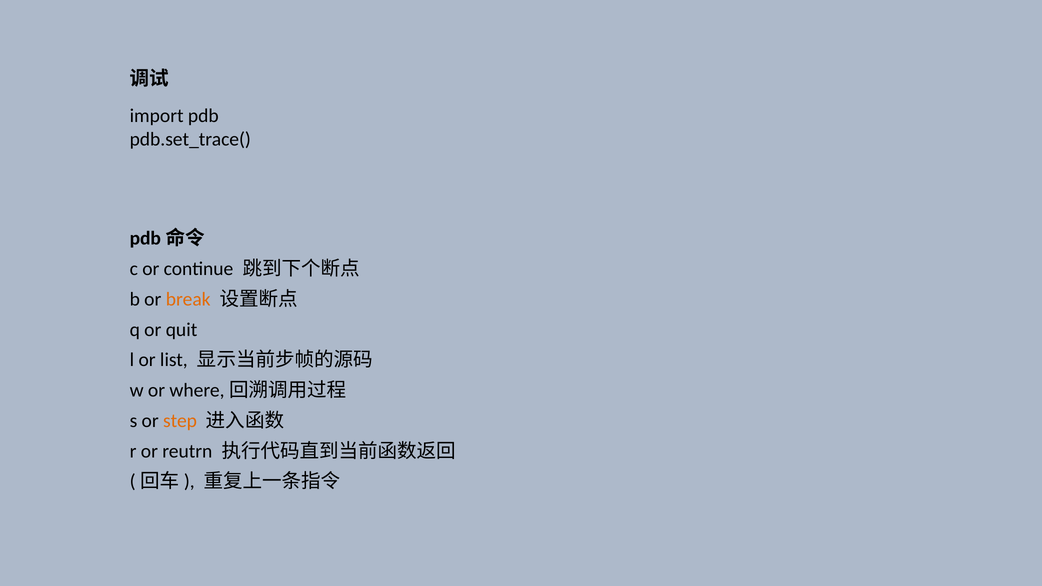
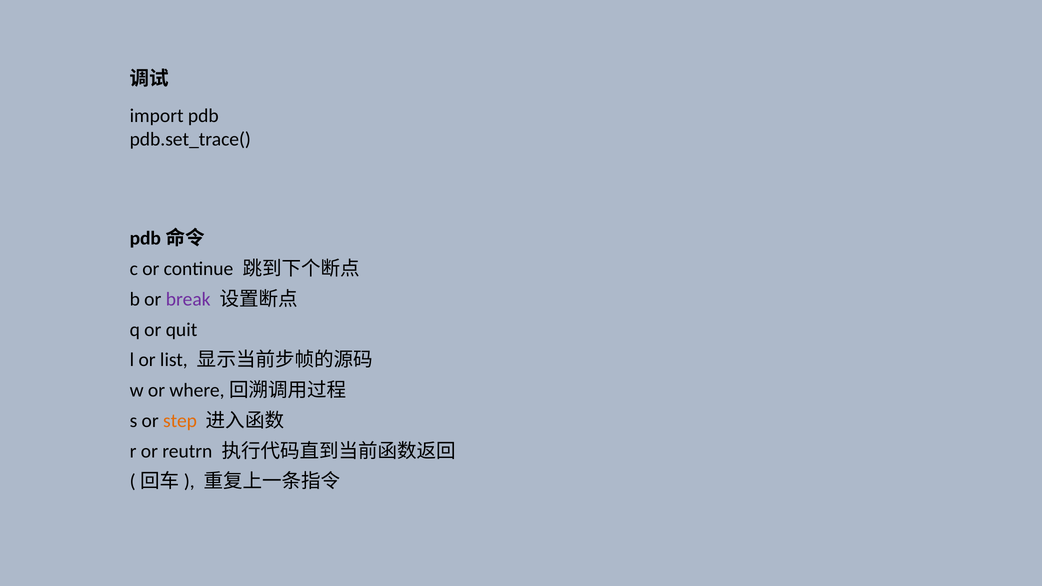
break colour: orange -> purple (188, 299)
